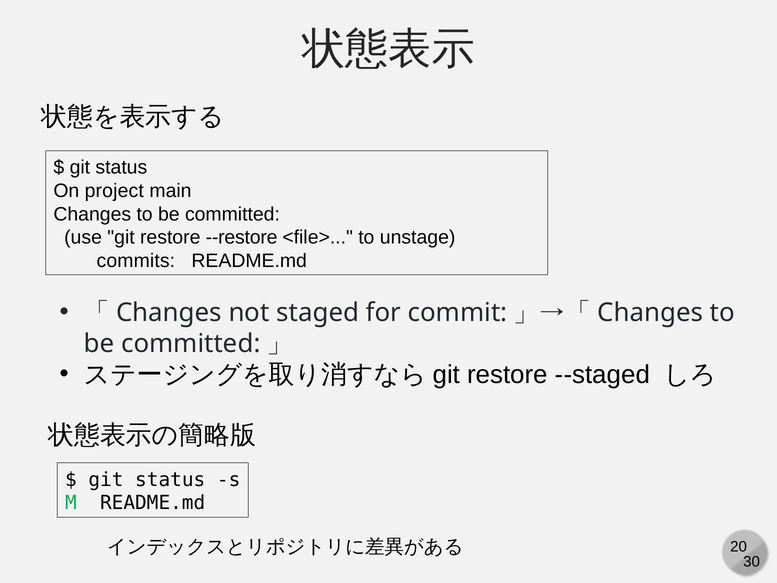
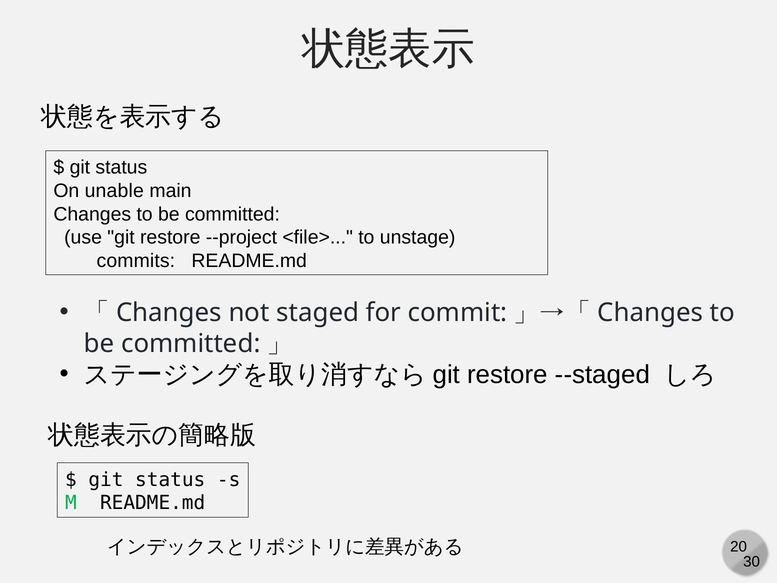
project: project -> unable (114, 191)
--restore: --restore -> --project (241, 237)
